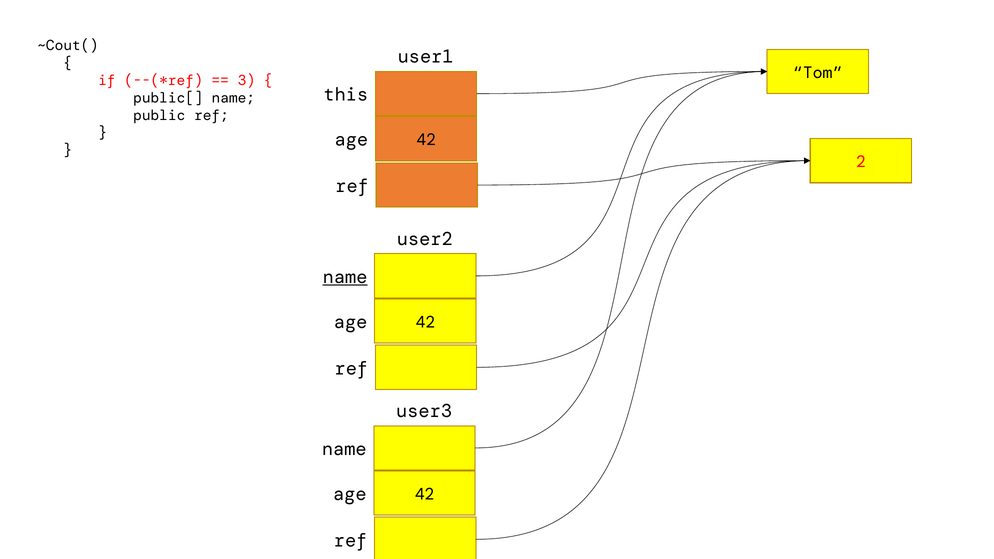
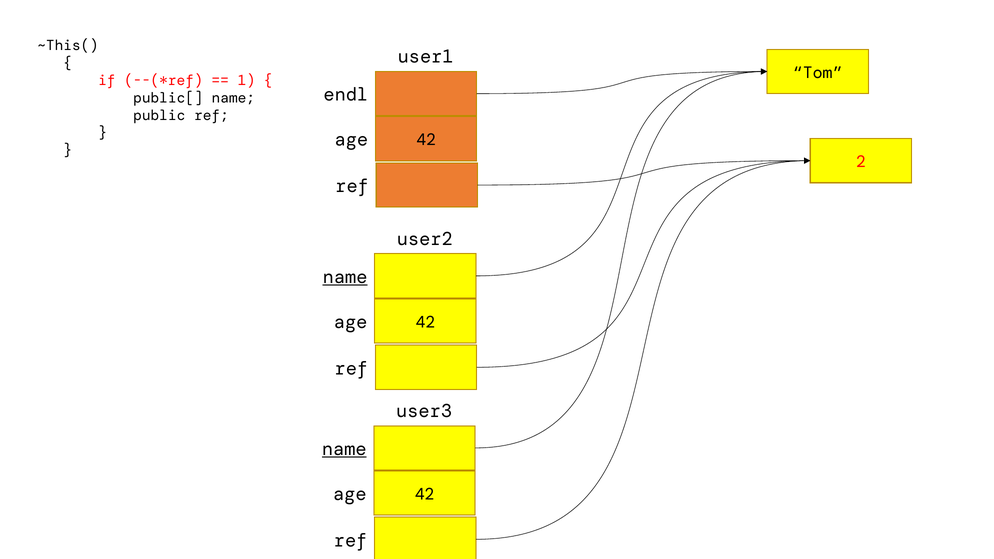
~Cout(: ~Cout( -> ~This( (68, 46)
3: 3 -> 1 (246, 81)
this: this -> endl (346, 95)
name underline: none -> present (344, 449)
